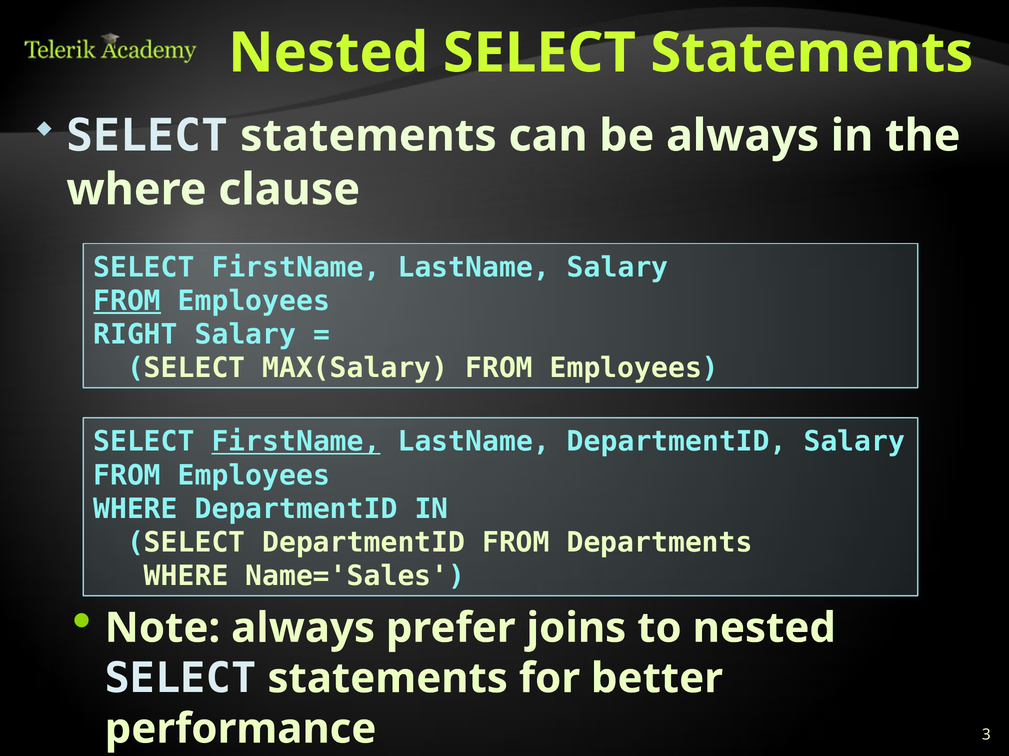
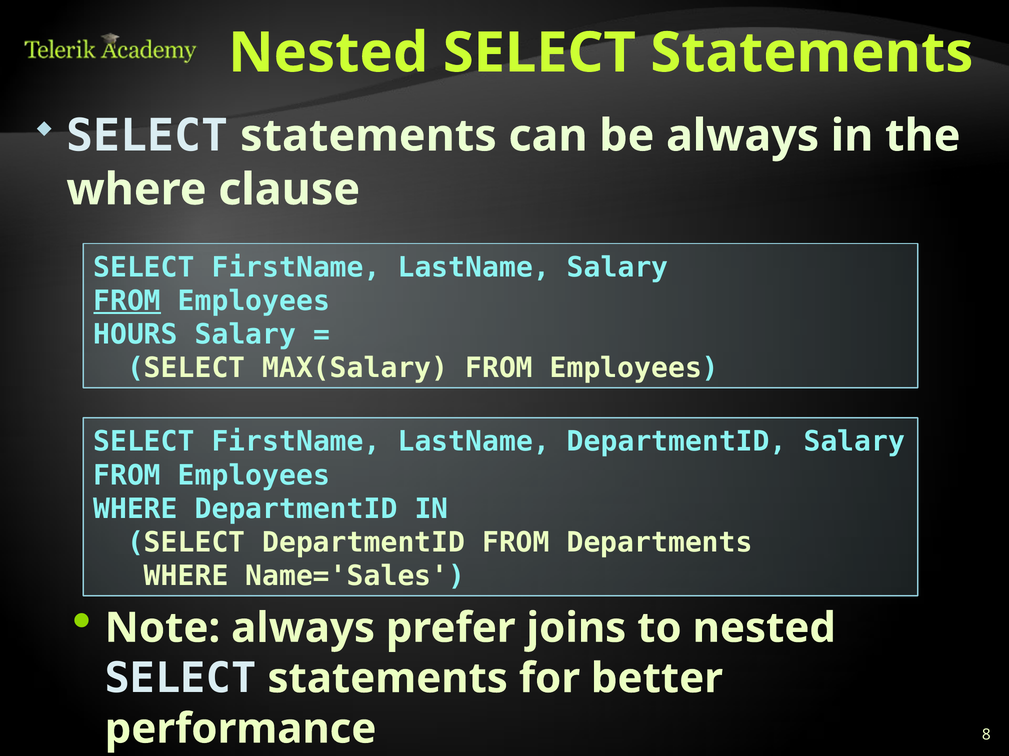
RIGHT: RIGHT -> HOURS (136, 335)
FirstName underline: present -> none (296, 442)
3: 3 -> 8 (986, 735)
